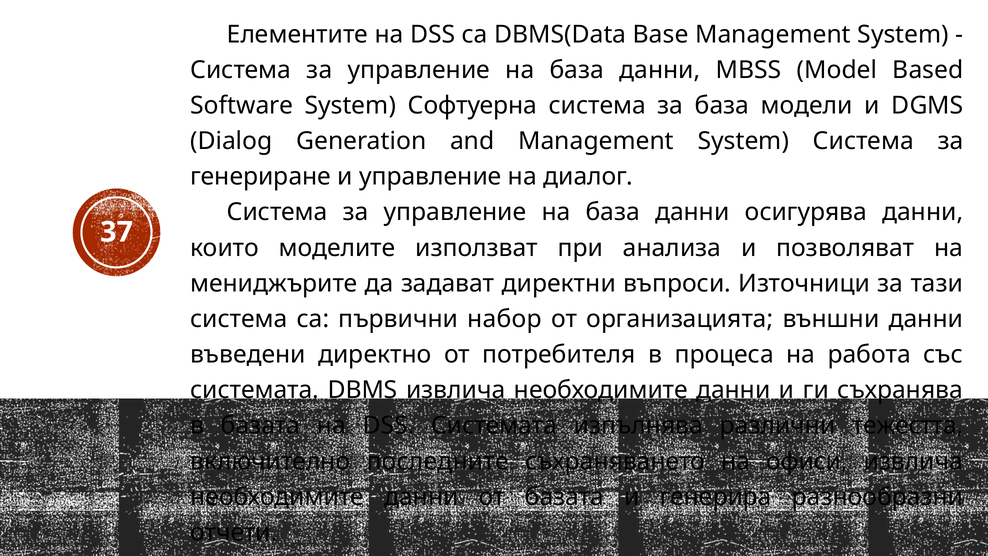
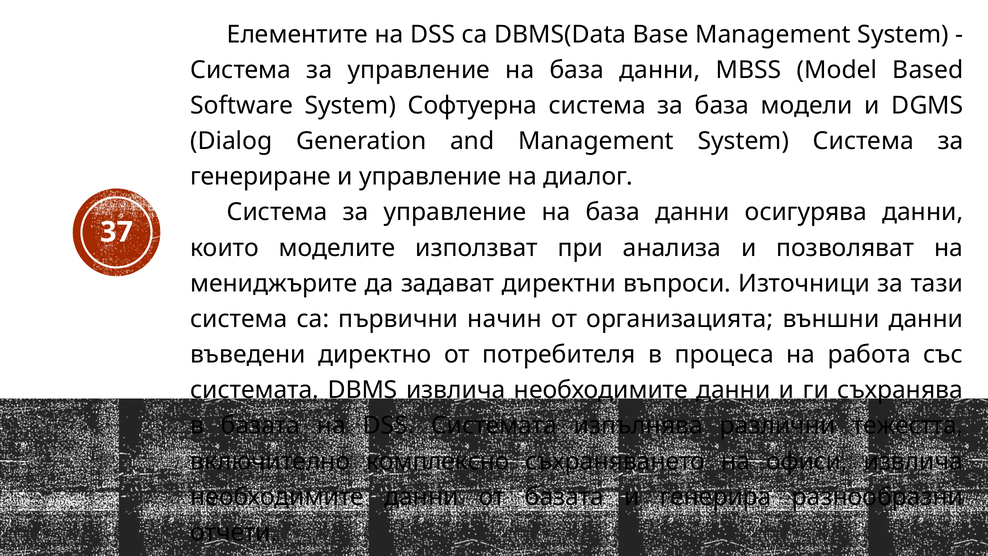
набор: набор -> начин (505, 319)
последните: последните -> комплексно (438, 461)
